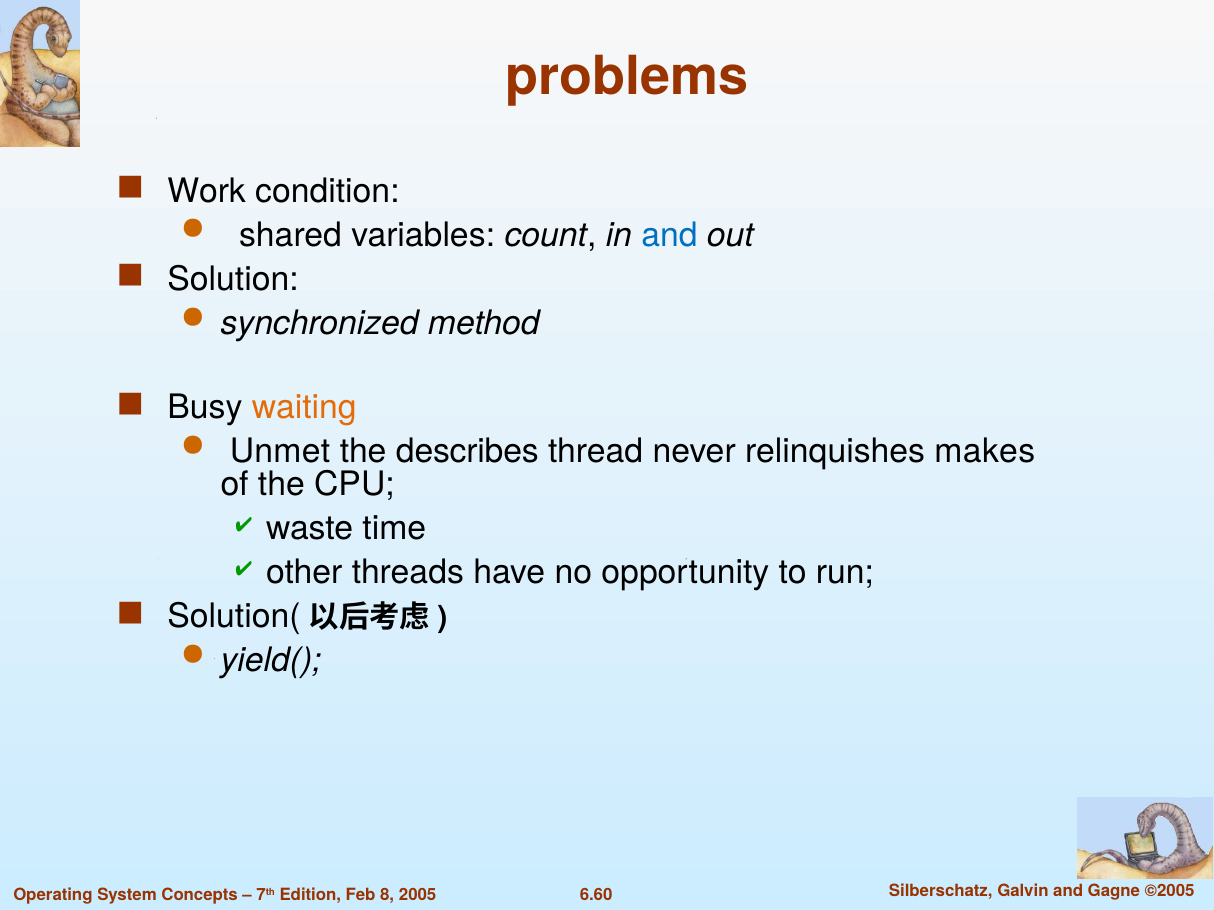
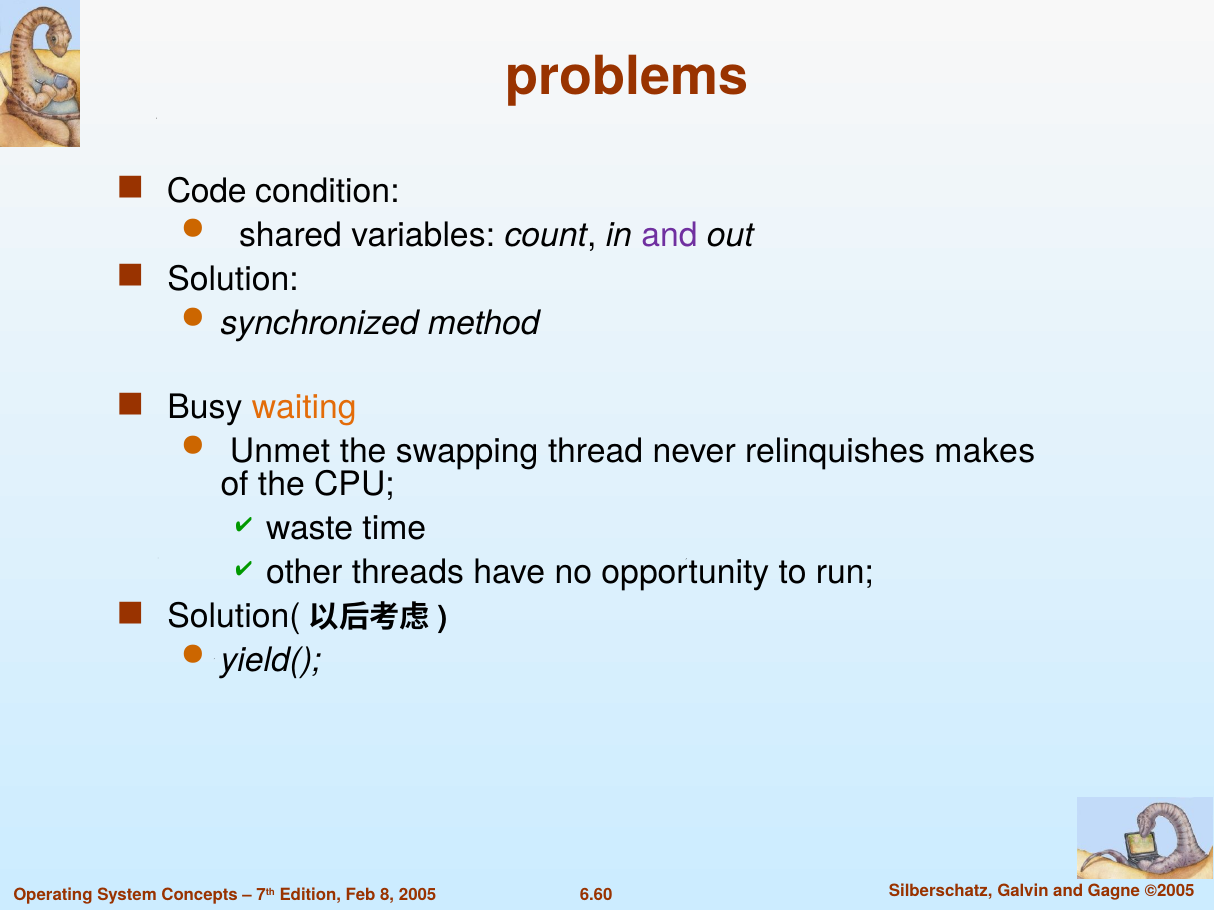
Work: Work -> Code (207, 191)
and colour: blue -> purple (669, 235)
describes: describes -> swapping (467, 452)
